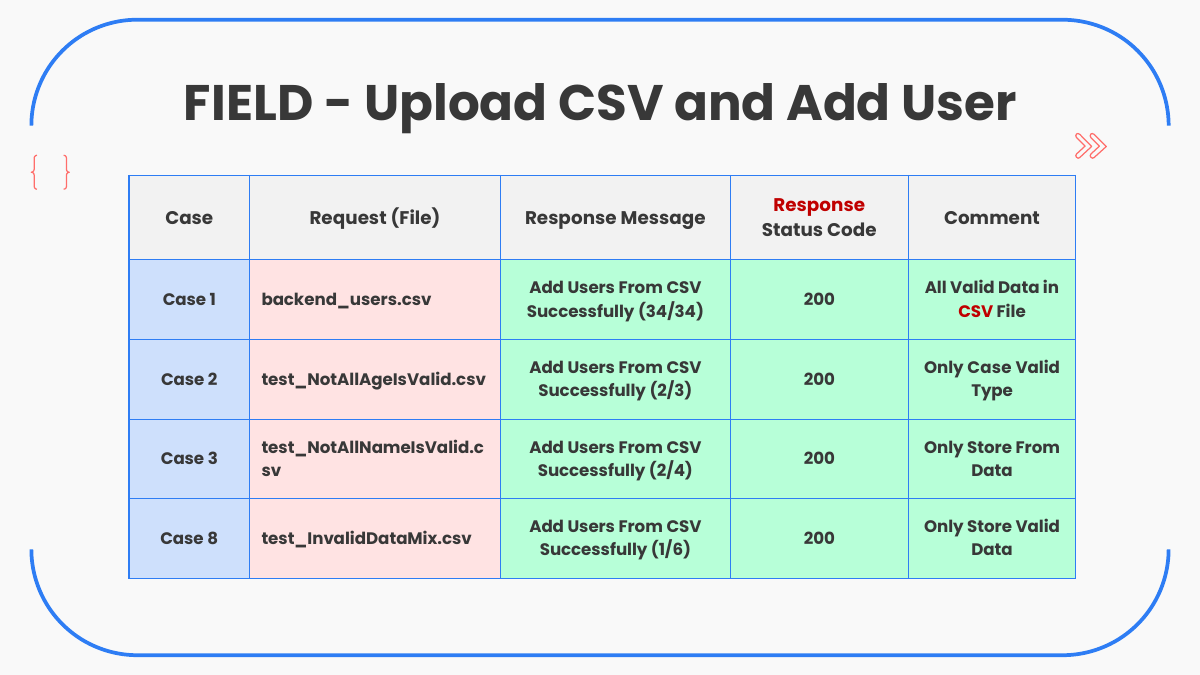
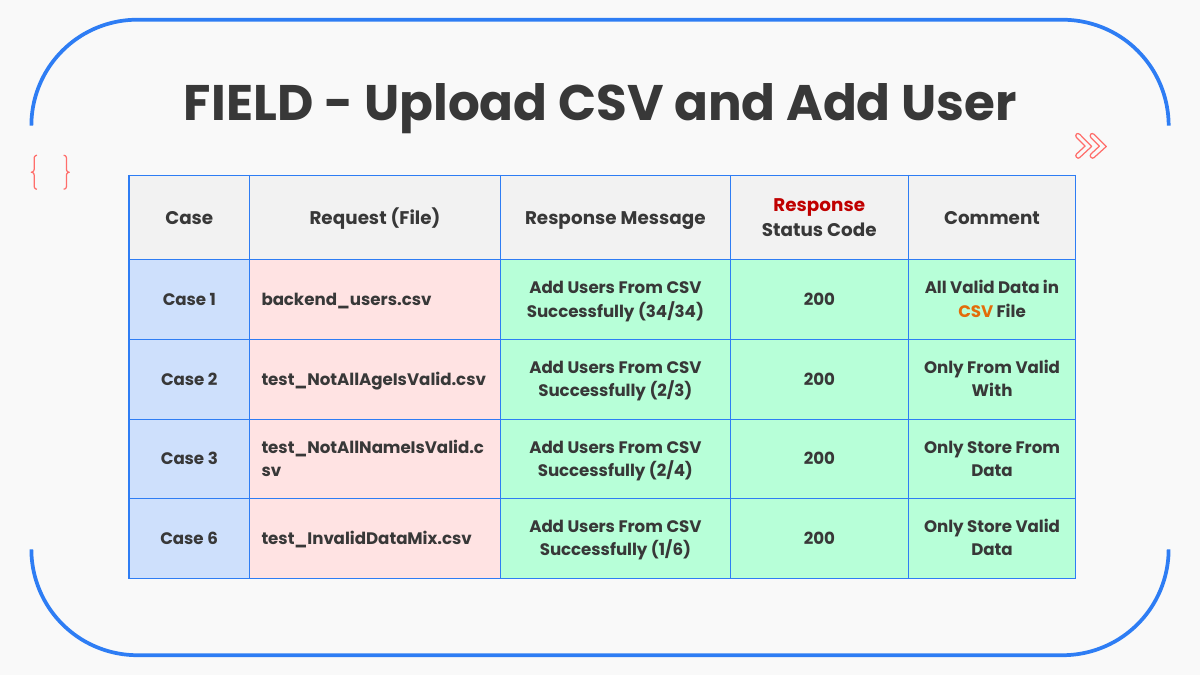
CSV colour: red -> orange (976, 312)
Only Case: Case -> From (990, 368)
Type: Type -> With (992, 391)
8: 8 -> 6 (213, 539)
